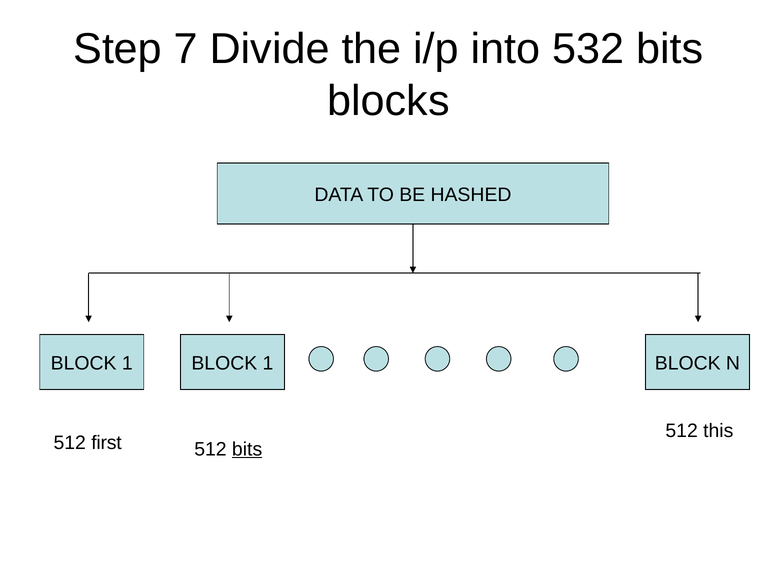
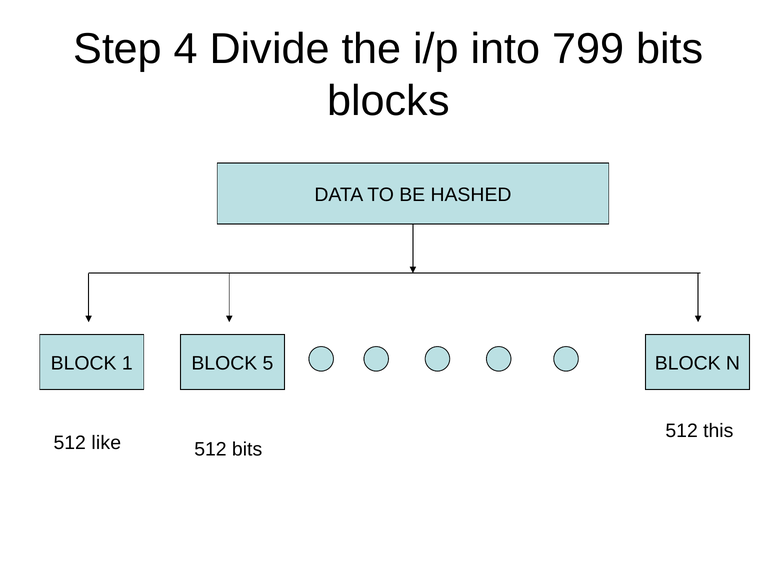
7: 7 -> 4 (186, 49)
532: 532 -> 799 (588, 49)
1 BLOCK 1: 1 -> 5 (268, 363)
first: first -> like (106, 443)
bits underline: present -> none (247, 449)
